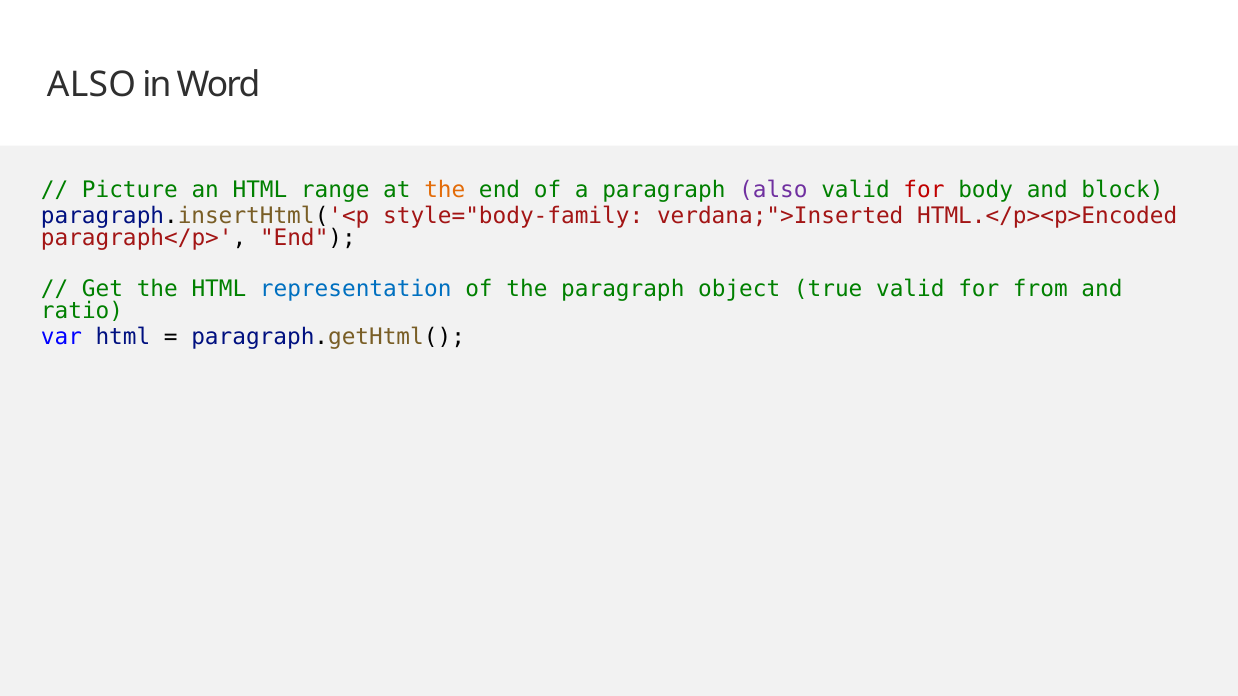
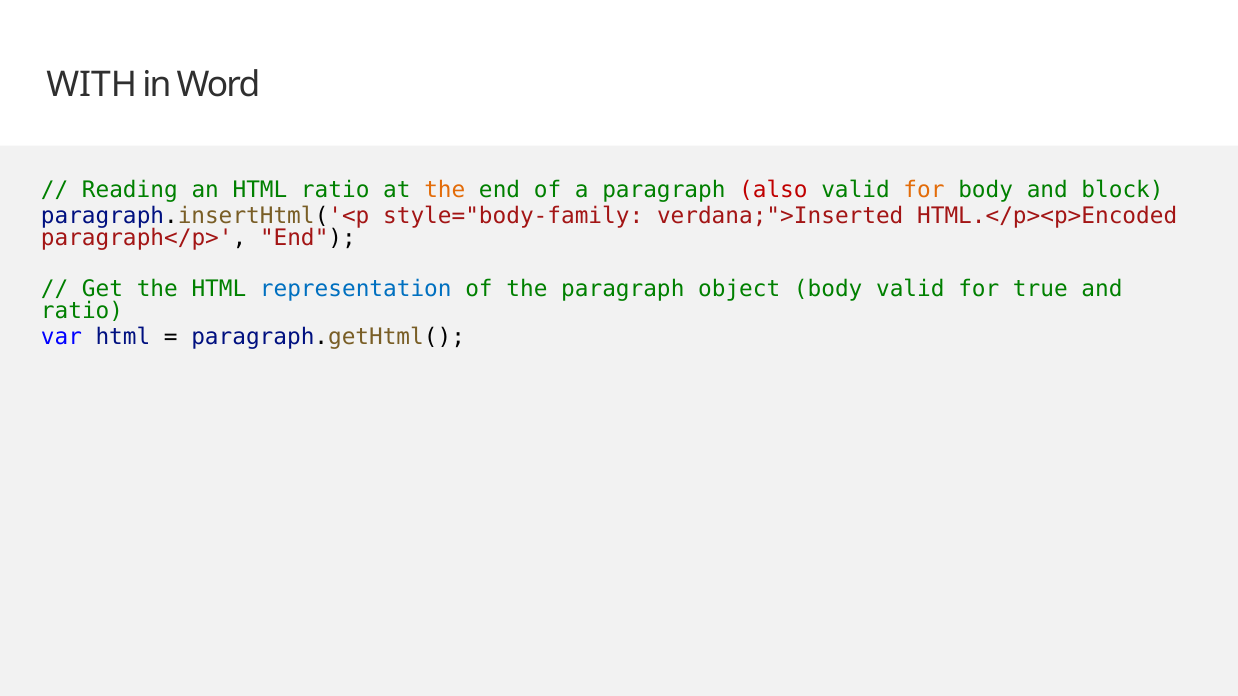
ALSO: ALSO -> WITH (92, 85)
Picture: Picture -> Reading (130, 191)
HTML range: range -> ratio (335, 191)
also colour: purple -> red (773, 191)
for colour: red -> orange (924, 191)
object true: true -> body (828, 289)
from: from -> true (1040, 289)
